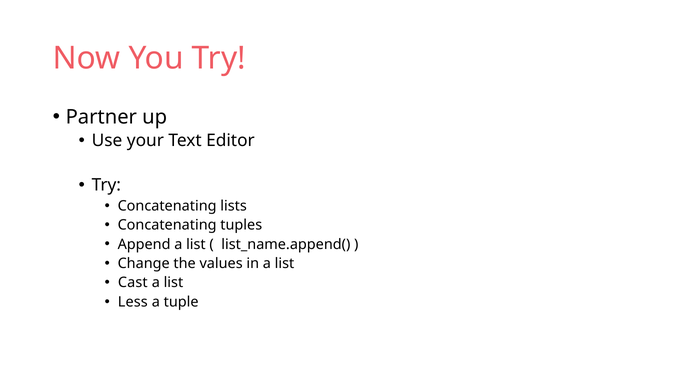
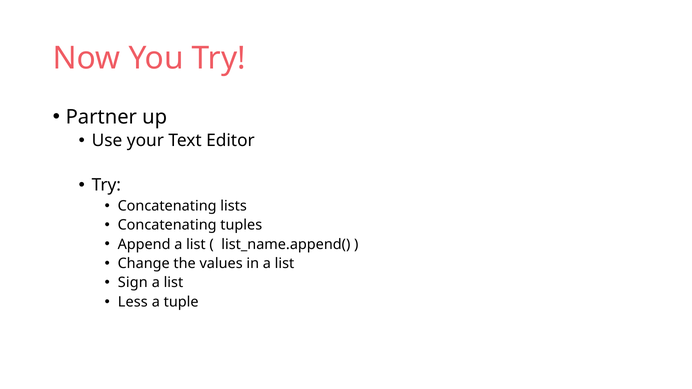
Cast: Cast -> Sign (133, 283)
